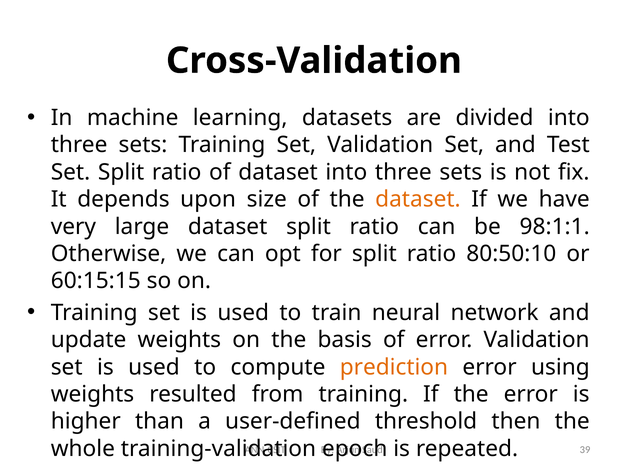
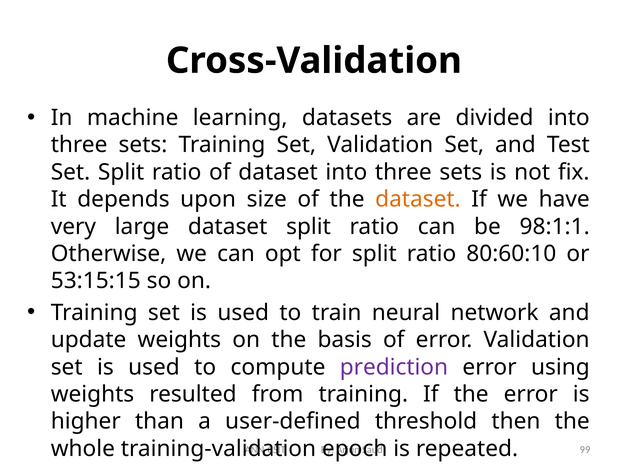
80:50:10: 80:50:10 -> 80:60:10 (511, 254)
60:15:15: 60:15:15 -> 53:15:15 (96, 281)
prediction colour: orange -> purple (394, 367)
39: 39 -> 99 (585, 450)
